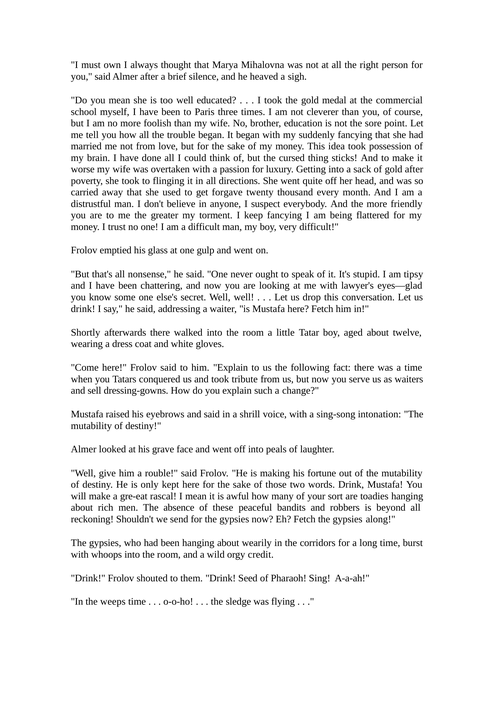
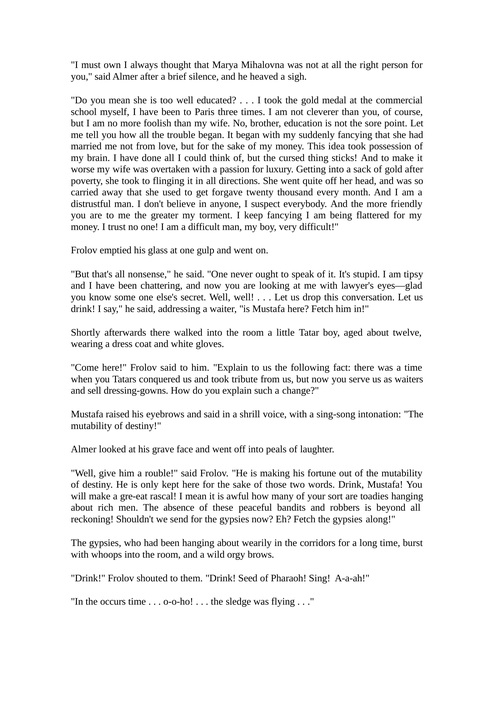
credit: credit -> brows (261, 554)
weeps: weeps -> occurs (113, 601)
